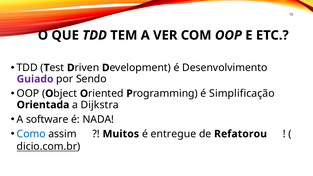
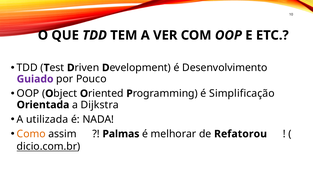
Sendo: Sendo -> Pouco (91, 79)
software: software -> utilizada (47, 119)
Como colour: blue -> orange (31, 134)
Muitos: Muitos -> Palmas (121, 134)
entregue: entregue -> melhorar (173, 134)
